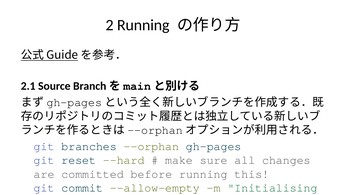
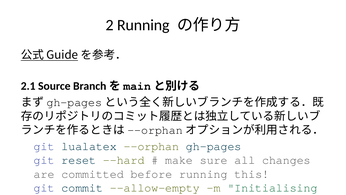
git branches: branches -> lualatex (89, 146)
